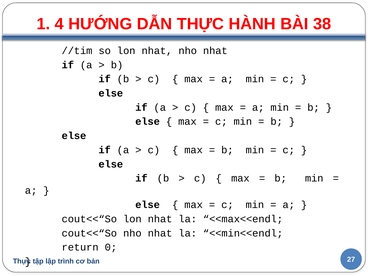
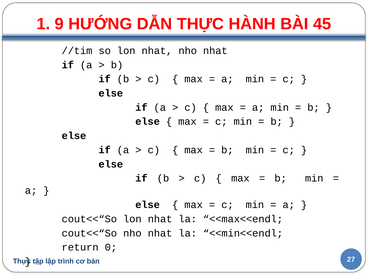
4: 4 -> 9 (59, 24)
38: 38 -> 45 (322, 24)
